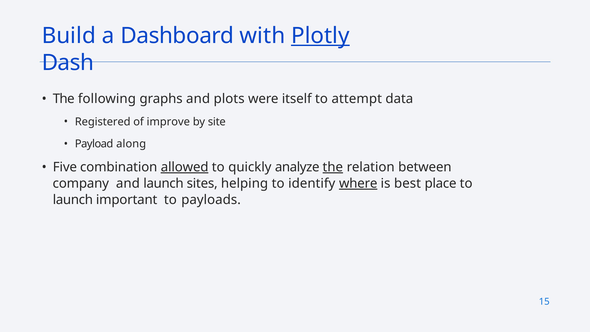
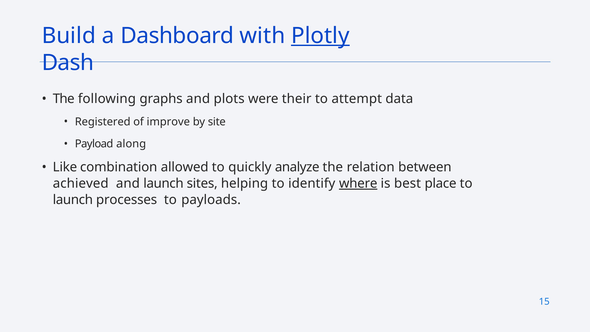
itself: itself -> their (297, 99)
Five: Five -> Like (65, 167)
allowed underline: present -> none (185, 167)
the underline: present -> none (333, 167)
company: company -> achieved (81, 183)
important: important -> processes (127, 200)
